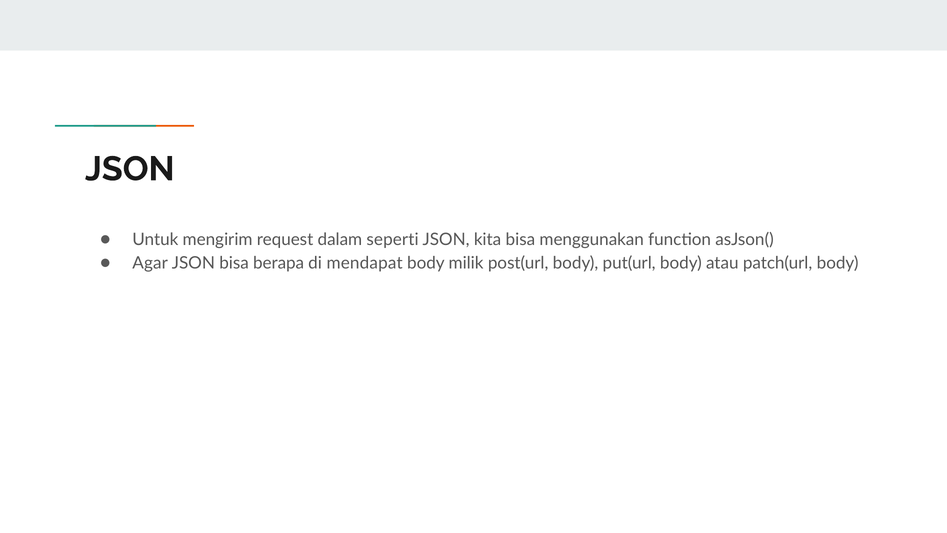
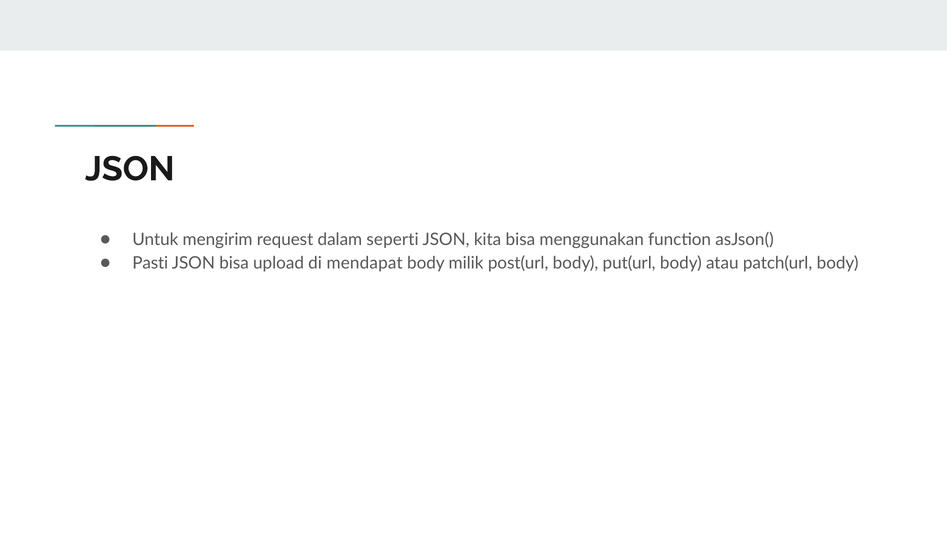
Agar: Agar -> Pasti (150, 263)
berapa: berapa -> upload (279, 263)
